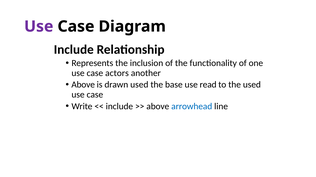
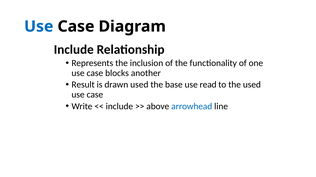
Use colour: purple -> blue (39, 27)
actors: actors -> blocks (117, 73)
Above: Above -> Result (83, 85)
